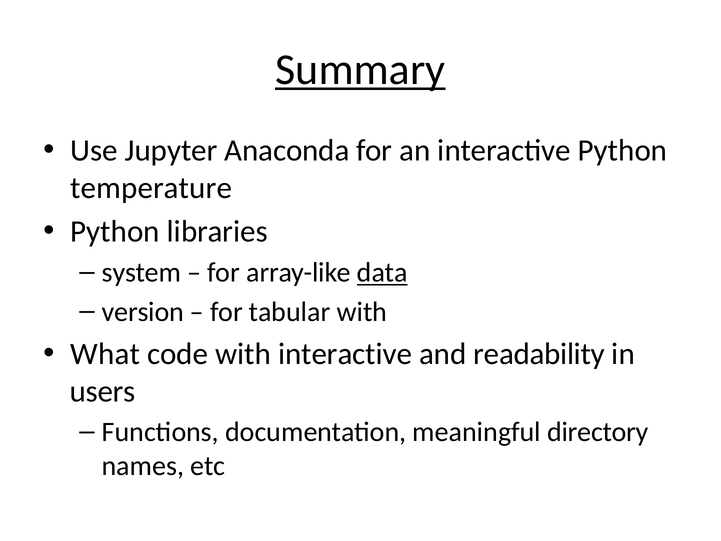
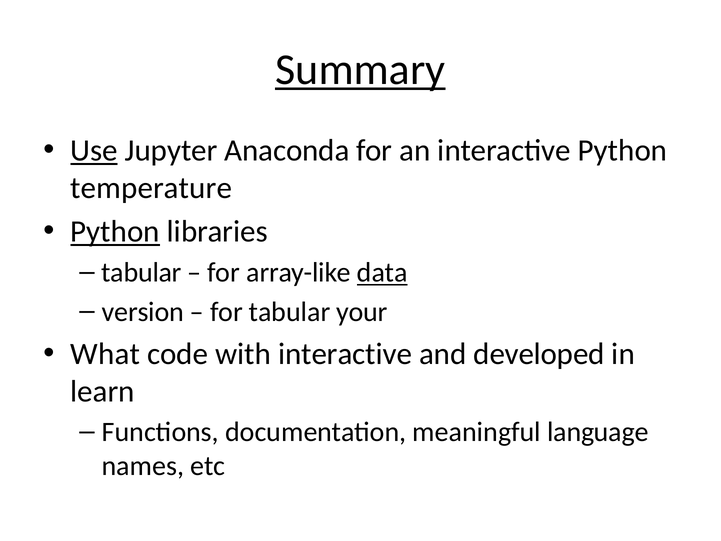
Use underline: none -> present (94, 151)
Python underline: none -> present (115, 232)
system: system -> tabular (141, 272)
tabular with: with -> your (362, 312)
readability: readability -> developed (539, 354)
users: users -> learn (103, 391)
directory: directory -> language (598, 432)
